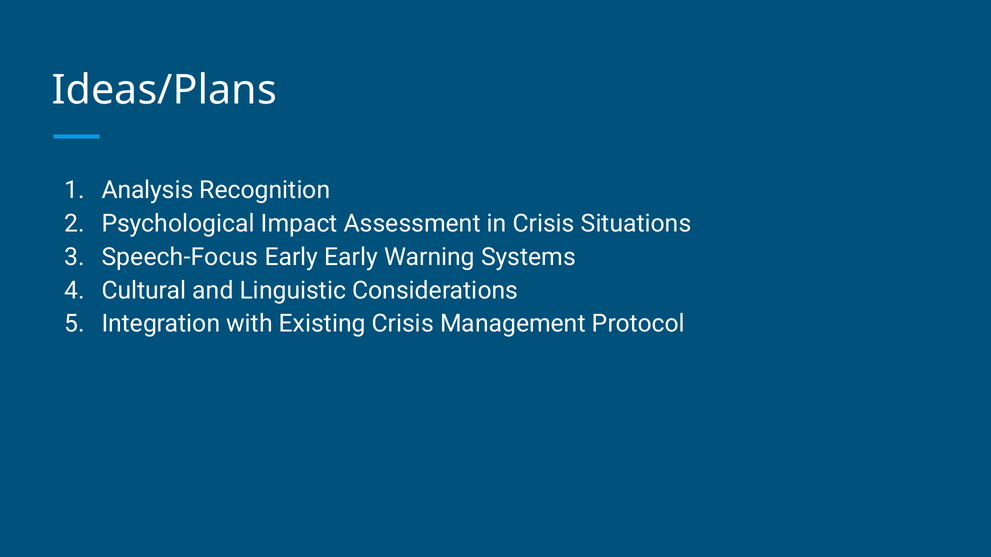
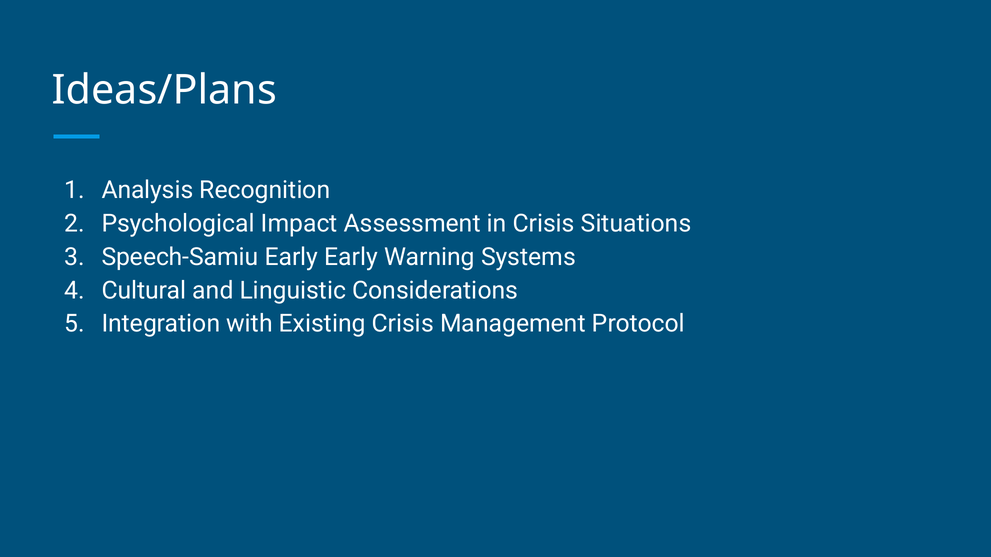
Speech-Focus: Speech-Focus -> Speech-Samiu (180, 257)
